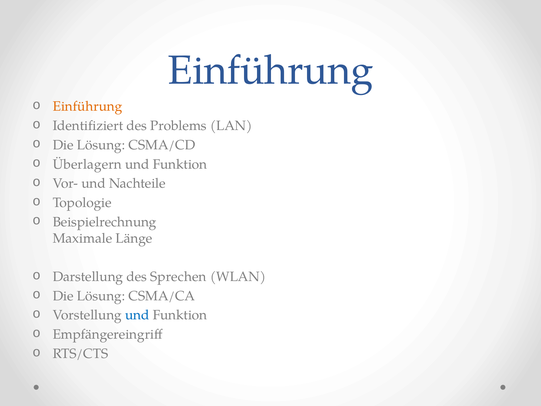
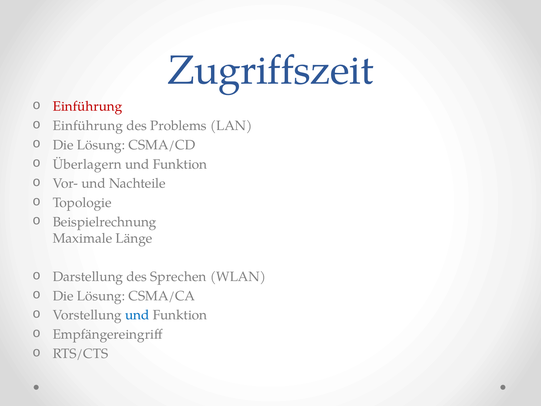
Einführung: Einführung -> Zugriffszeit (271, 70)
Einführung colour: orange -> red (88, 106)
Identifiziert: Identifiziert -> Einführung (88, 126)
